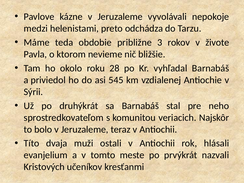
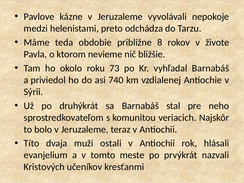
3: 3 -> 8 (160, 42)
28: 28 -> 73 (114, 68)
545: 545 -> 740 (116, 80)
